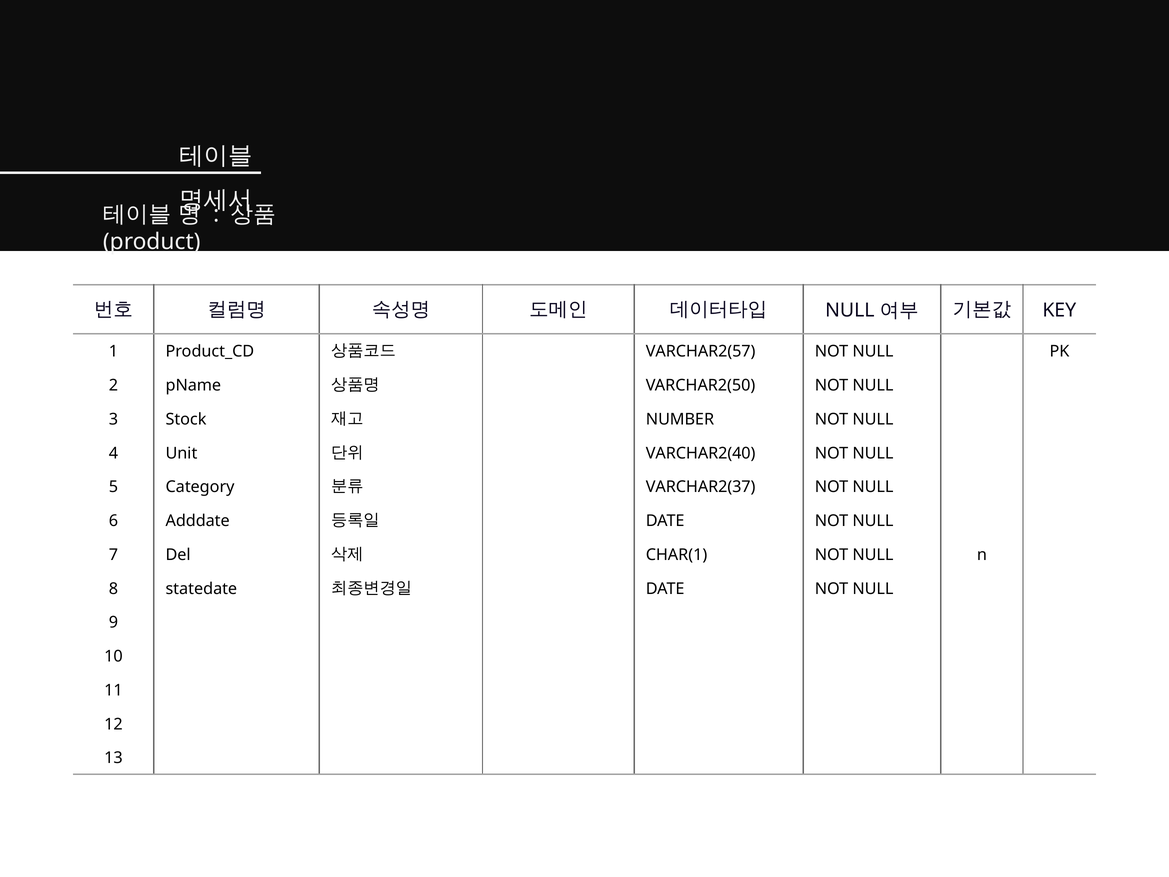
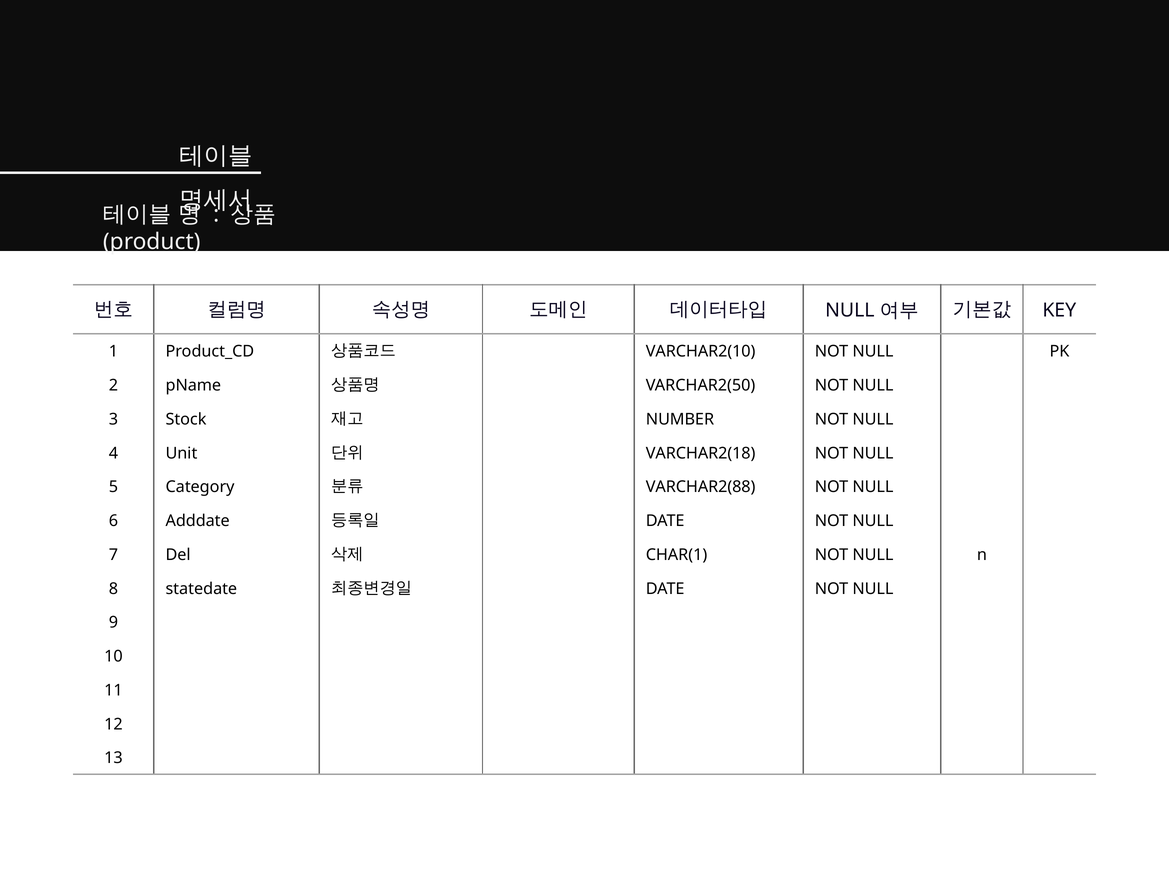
VARCHAR2(57: VARCHAR2(57 -> VARCHAR2(10 (701, 351)
VARCHAR2(40: VARCHAR2(40 -> VARCHAR2(18 (701, 453)
VARCHAR2(37: VARCHAR2(37 -> VARCHAR2(88 (701, 487)
